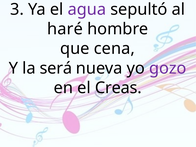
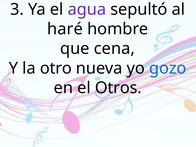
será: será -> otro (56, 68)
gozo colour: purple -> blue (168, 68)
Creas: Creas -> Otros (118, 88)
